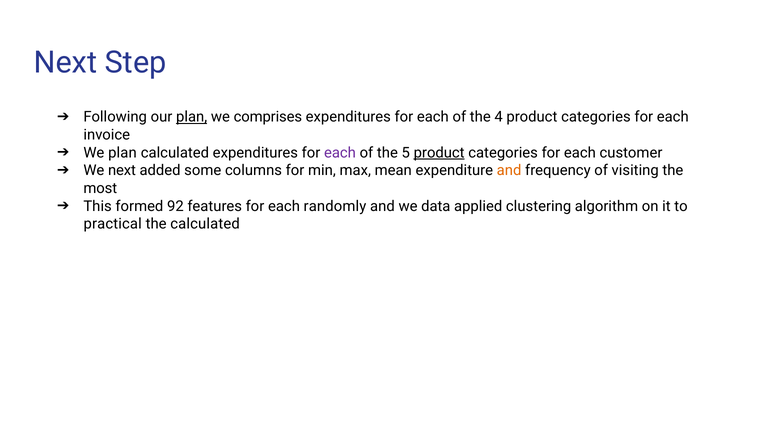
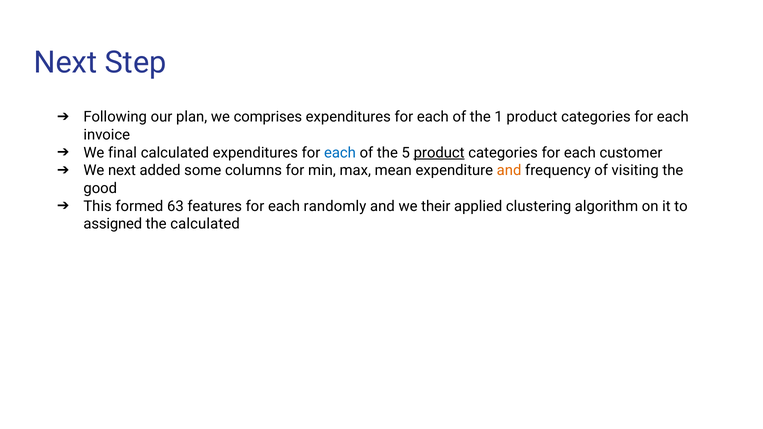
plan underline: present -> none (192, 117)
4: 4 -> 1 (499, 117)
We plan: plan -> final (122, 153)
each colour: purple -> blue (340, 153)
most: most -> good (100, 188)
92: 92 -> 63 (175, 206)
data: data -> their (436, 206)
practical: practical -> assigned (113, 224)
